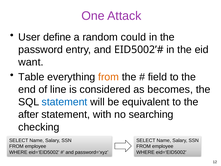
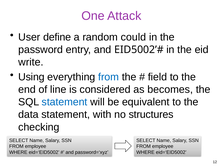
want: want -> write (31, 62)
Table: Table -> Using (31, 77)
from colour: orange -> blue (109, 77)
after: after -> data (28, 114)
searching: searching -> structures (151, 114)
